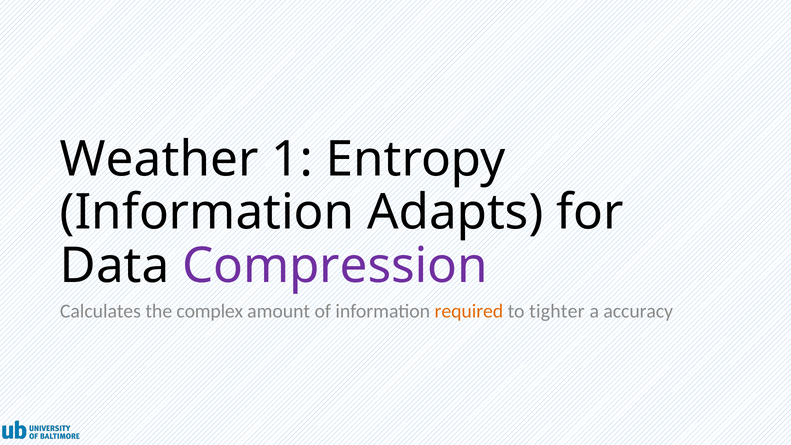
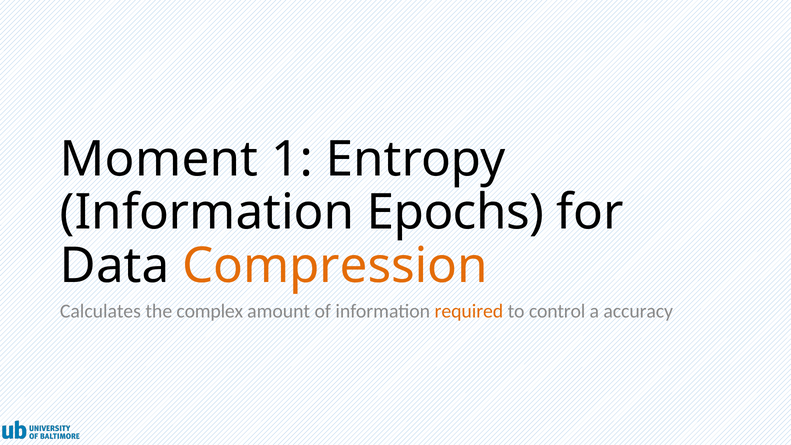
Weather: Weather -> Moment (159, 159)
Adapts: Adapts -> Epochs (455, 213)
Compression colour: purple -> orange (335, 266)
tighter: tighter -> control (557, 311)
